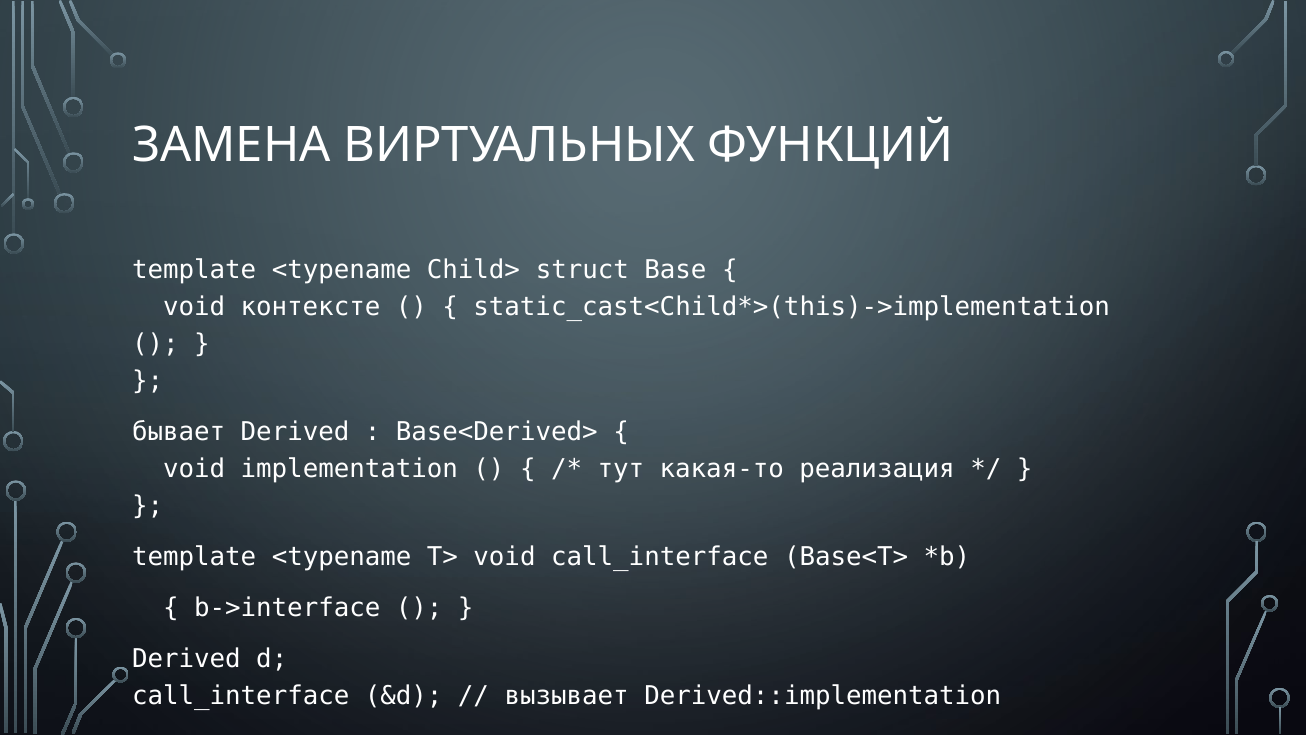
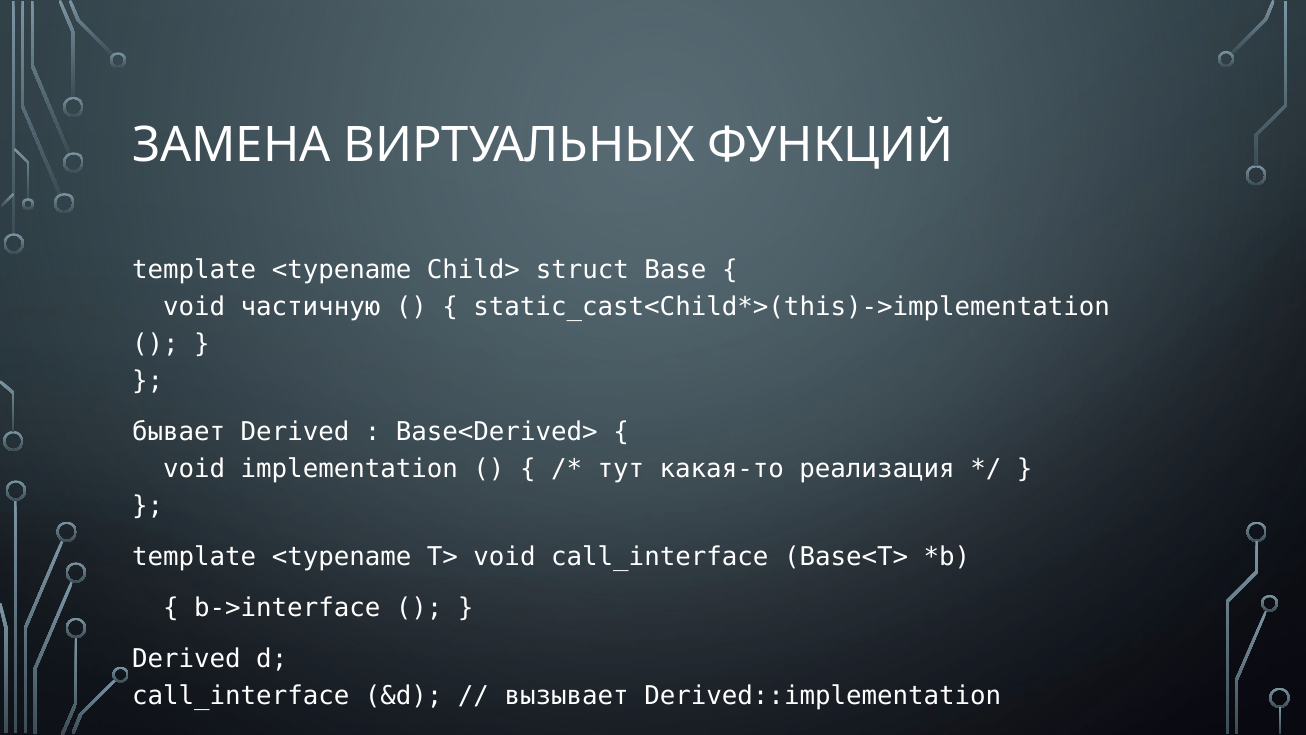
контексте: контексте -> частичную (310, 307)
